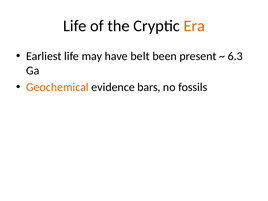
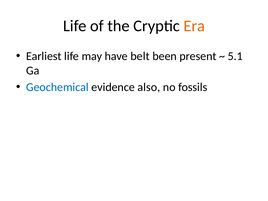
6.3: 6.3 -> 5.1 (235, 56)
Geochemical colour: orange -> blue (57, 87)
bars: bars -> also (149, 87)
